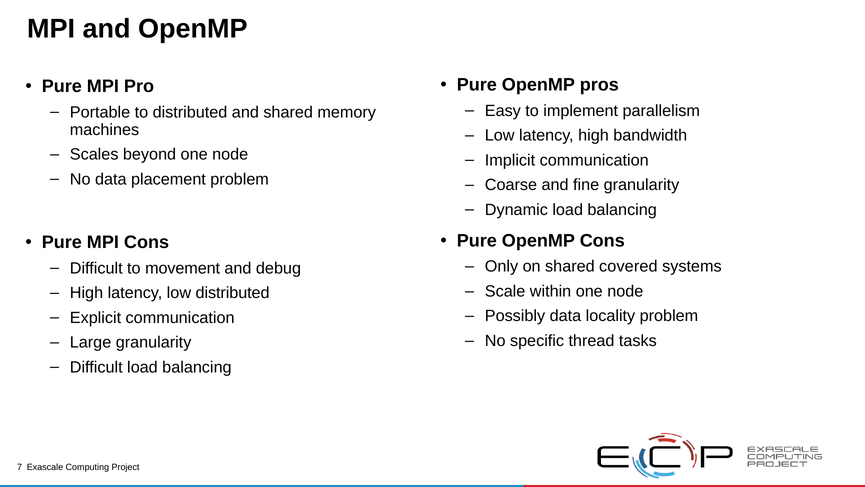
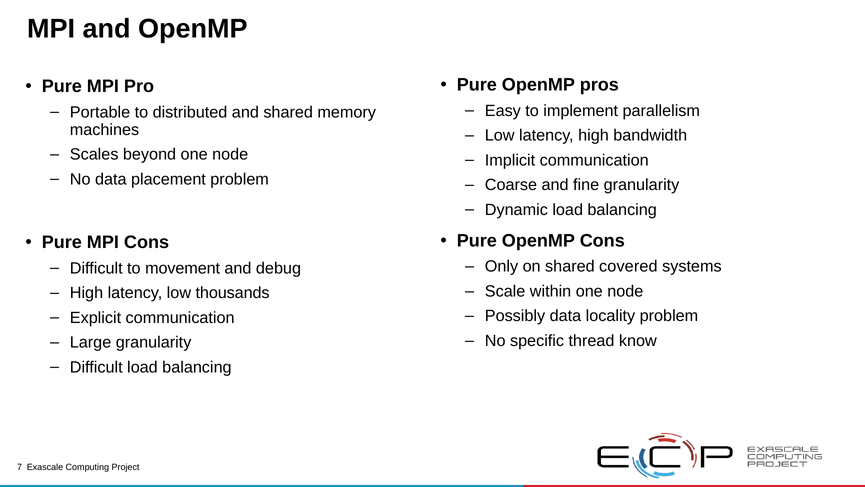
low distributed: distributed -> thousands (233, 293)
tasks: tasks -> know (638, 341)
